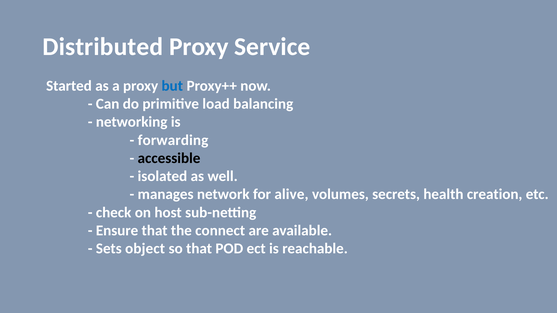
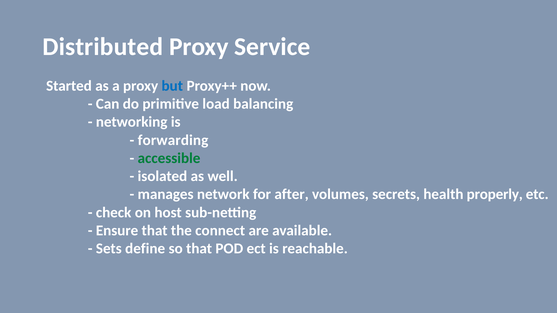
accessible colour: black -> green (169, 158)
alive: alive -> after (292, 195)
creation: creation -> properly (495, 195)
object: object -> define (145, 249)
